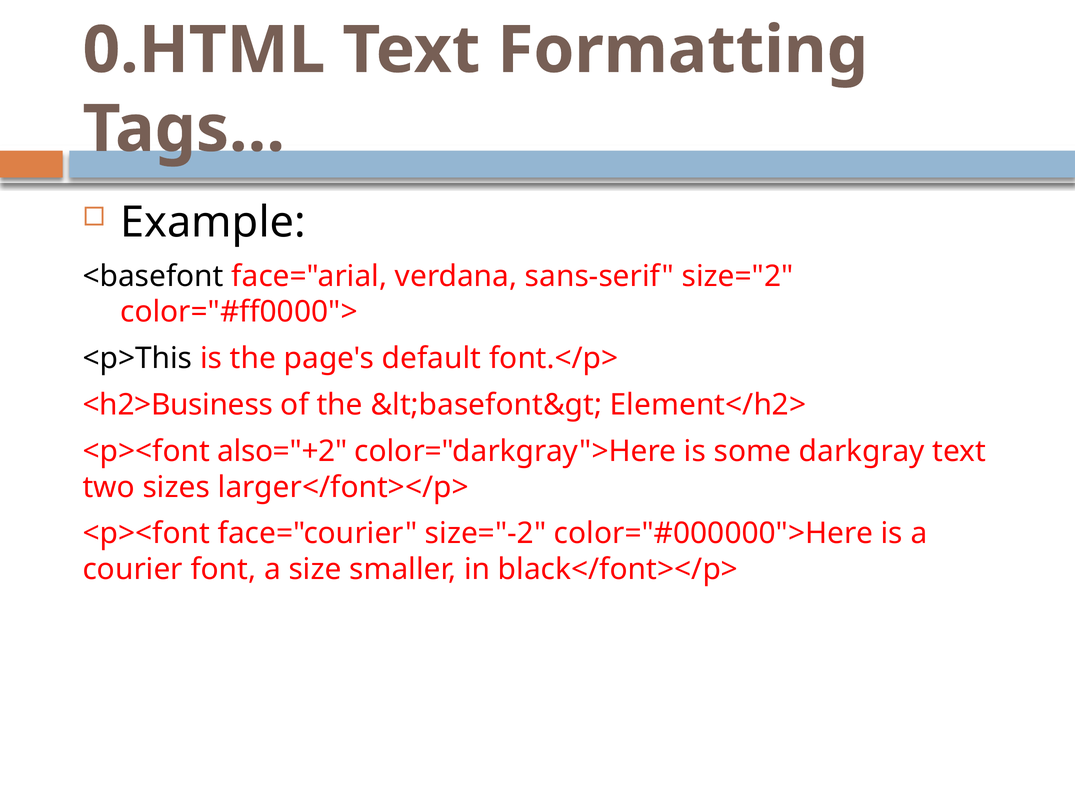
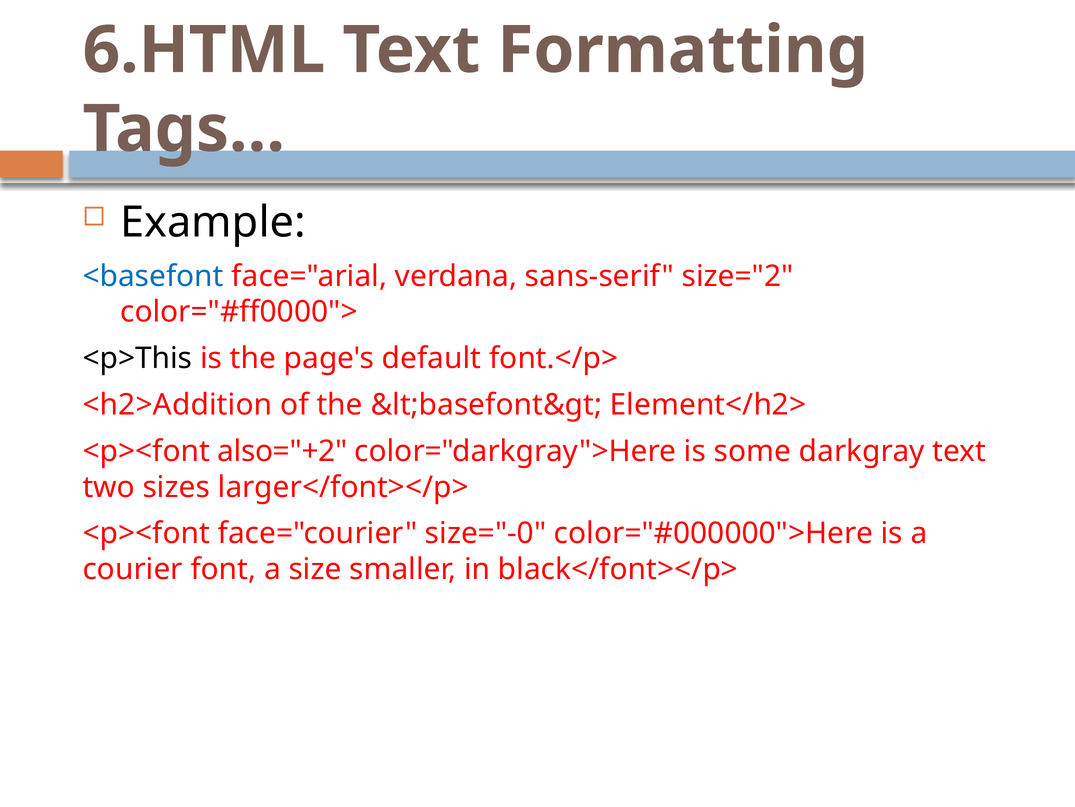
0.HTML: 0.HTML -> 6.HTML (204, 50)
<basefont colour: black -> blue (153, 276)
<h2>Business: <h2>Business -> <h2>Addition (178, 405)
size="-2: size="-2 -> size="-0 (486, 533)
